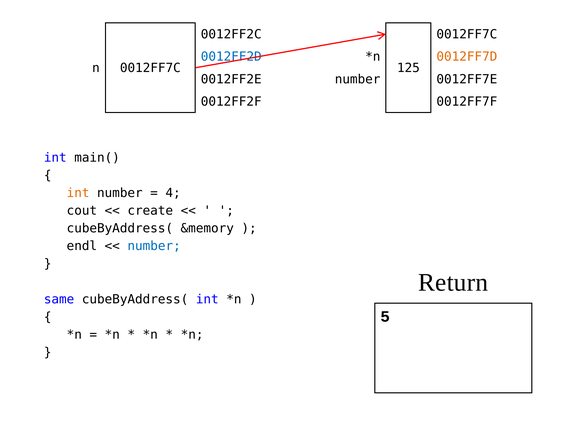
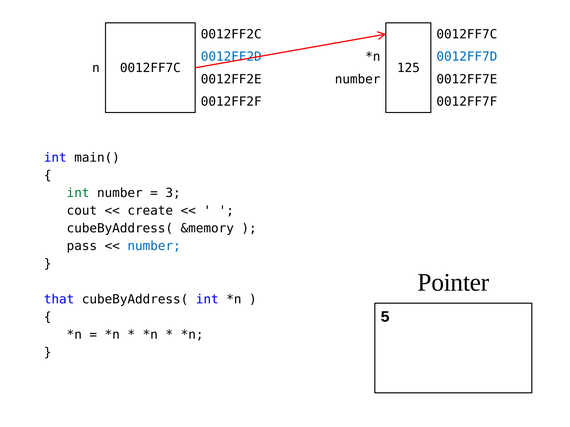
0012FF7D colour: orange -> blue (467, 57)
int colour: orange -> green (78, 193)
4: 4 -> 3 (173, 193)
endl: endl -> pass (82, 246)
Return: Return -> Pointer (453, 283)
same: same -> that (59, 300)
